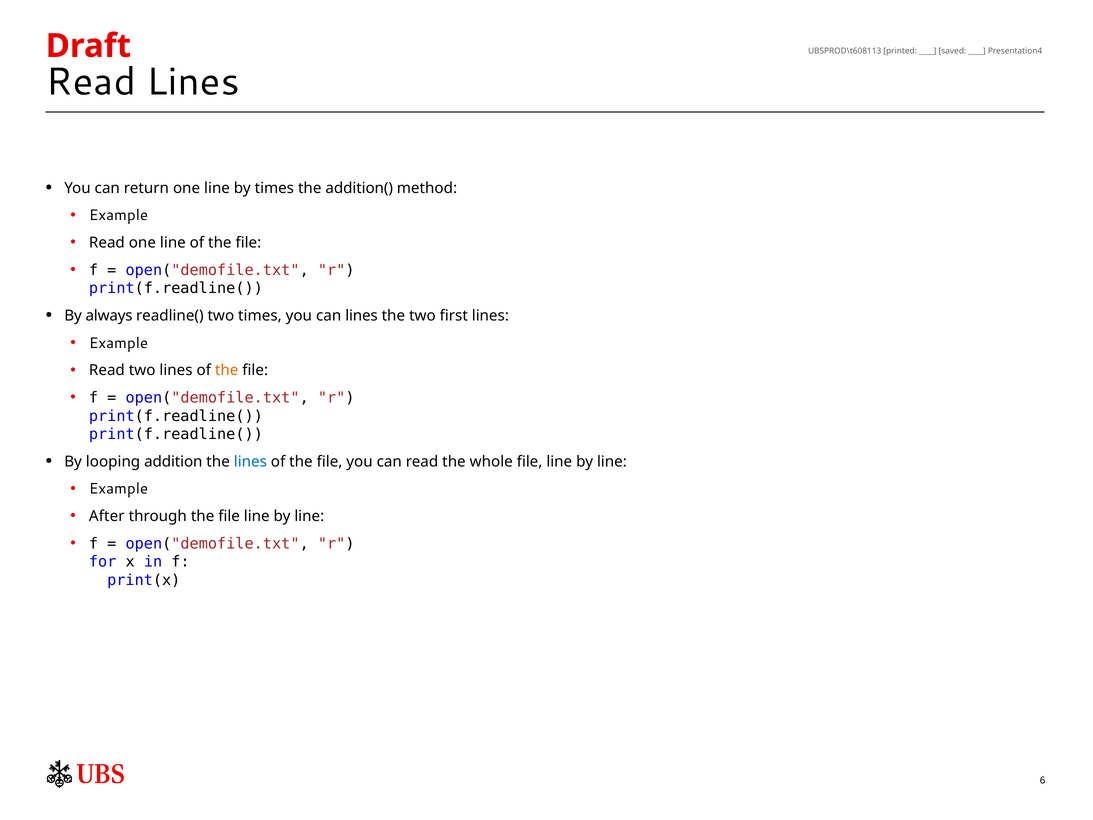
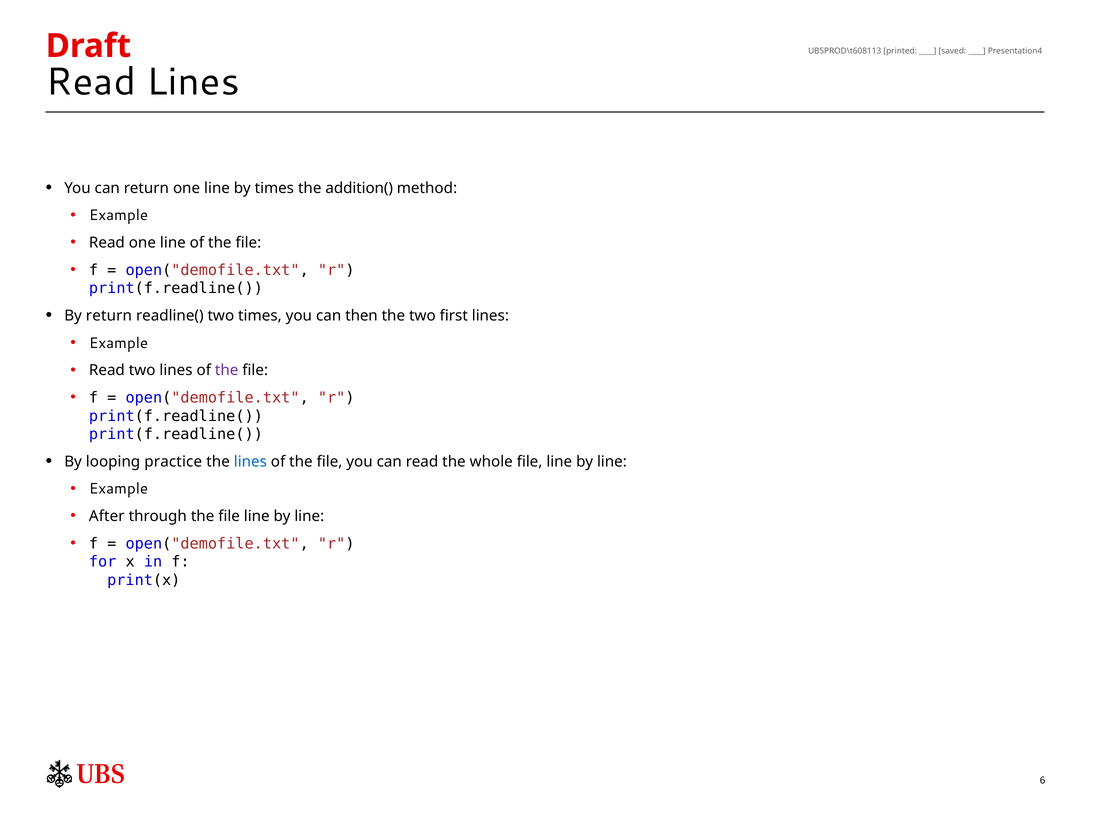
By always: always -> return (109, 316)
can lines: lines -> then (362, 316)
the colour: orange -> purple (227, 370)
addition: addition -> practice (173, 461)
